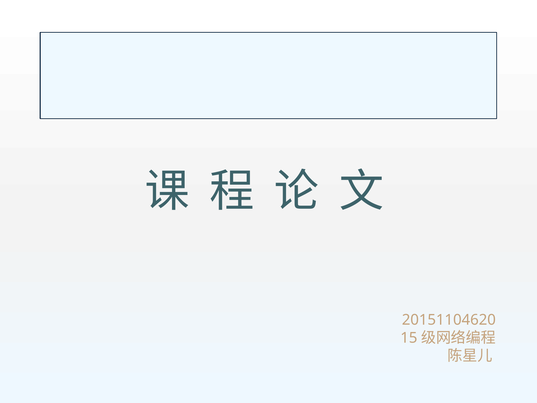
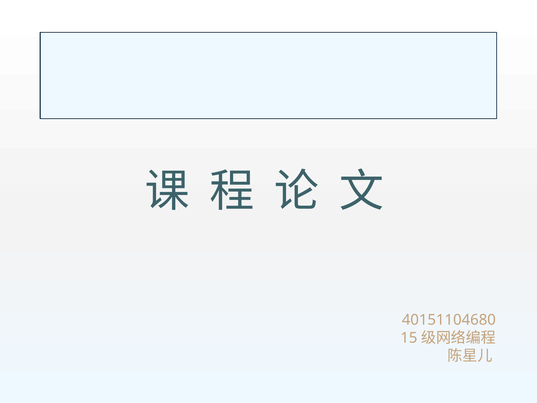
20151104620: 20151104620 -> 40151104680 (449, 320)
